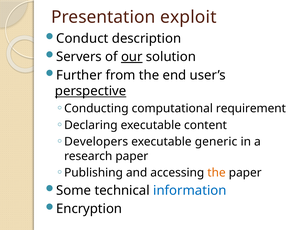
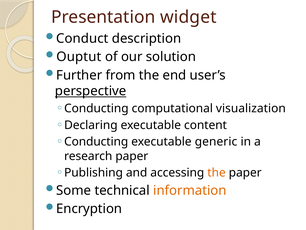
exploit: exploit -> widget (188, 17)
Servers: Servers -> Ouptut (79, 57)
our underline: present -> none (132, 57)
requirement: requirement -> visualization (251, 108)
Developers: Developers -> Conducting (96, 141)
information colour: blue -> orange (190, 190)
